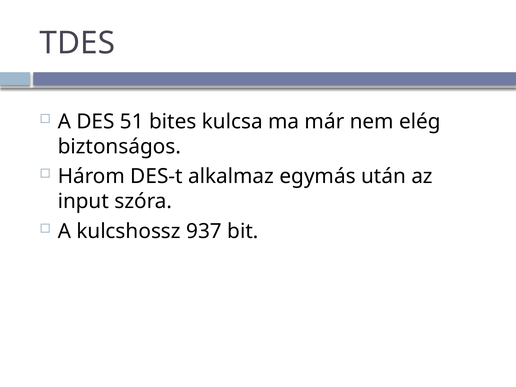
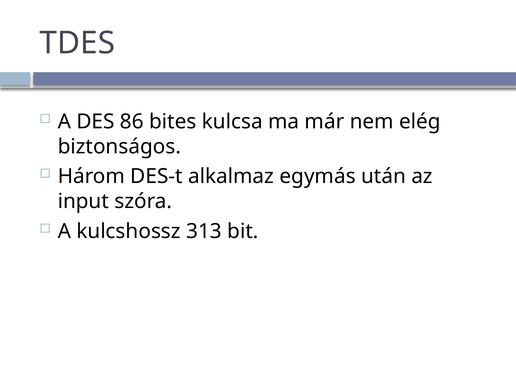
51: 51 -> 86 (132, 122)
937: 937 -> 313 (204, 231)
